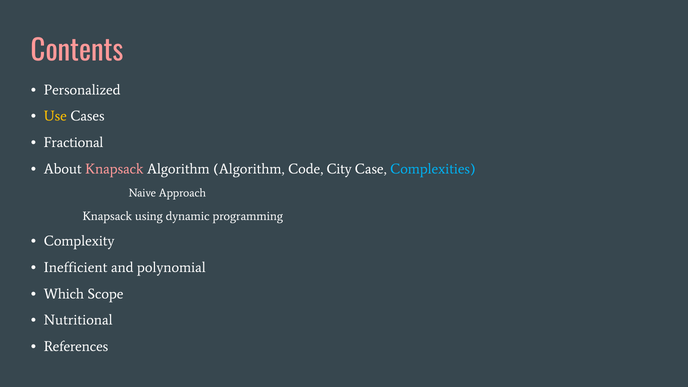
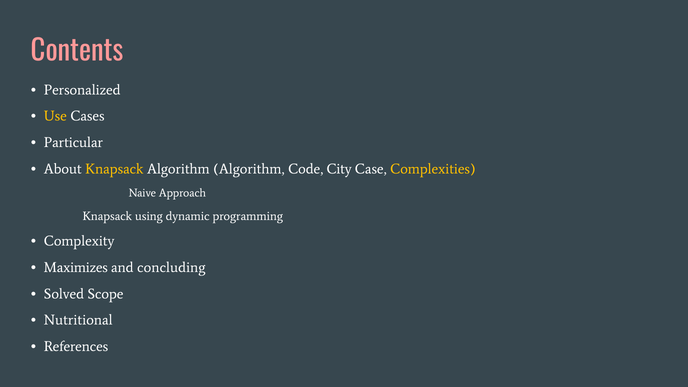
Fractional: Fractional -> Particular (73, 143)
Knapsack colour: pink -> yellow (114, 169)
Complexities colour: light blue -> yellow (433, 169)
Inefficient: Inefficient -> Maximizes (76, 268)
polynomial: polynomial -> concluding (171, 268)
Which: Which -> Solved (64, 294)
